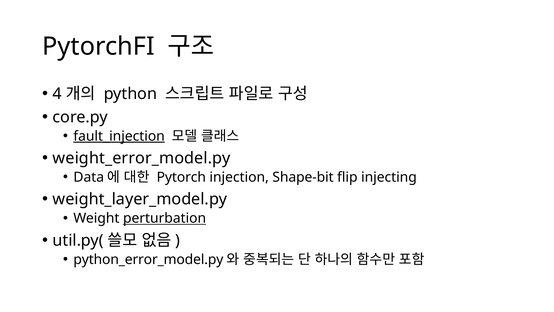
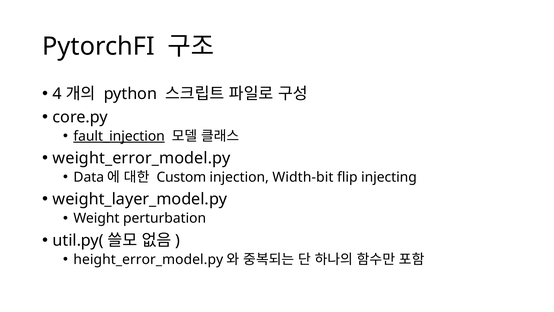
Pytorch: Pytorch -> Custom (181, 177)
Shape-bit: Shape-bit -> Width-bit (303, 177)
perturbation underline: present -> none (165, 218)
python_error_model.py: python_error_model.py -> height_error_model.py (148, 259)
